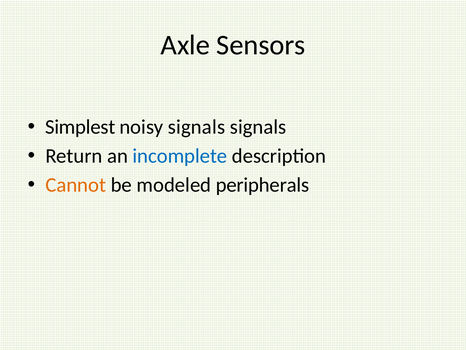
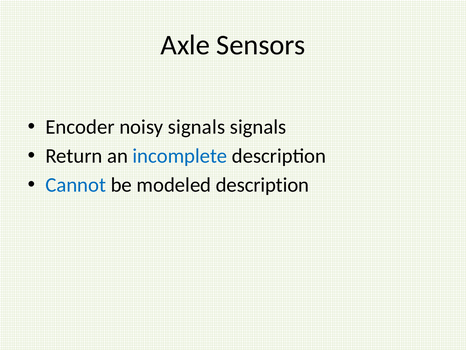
Simplest: Simplest -> Encoder (80, 127)
Cannot colour: orange -> blue (76, 185)
modeled peripherals: peripherals -> description (262, 185)
